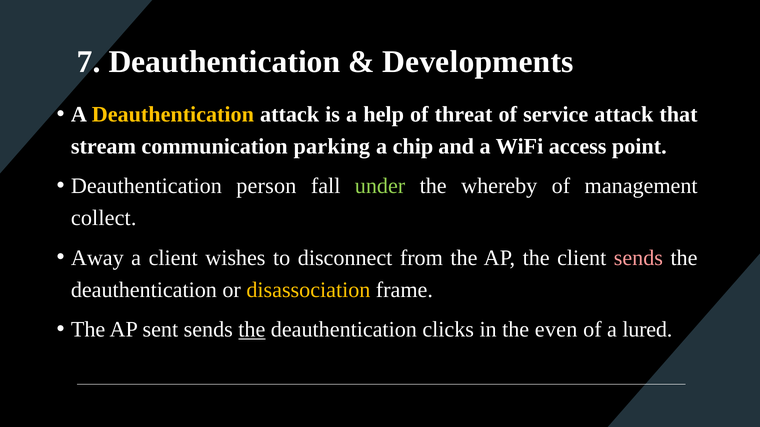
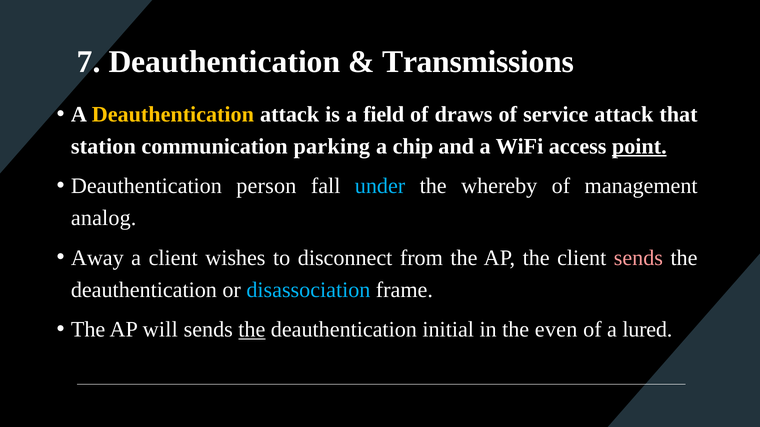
Developments: Developments -> Transmissions (478, 62)
help: help -> field (384, 115)
threat: threat -> draws (464, 115)
stream: stream -> station (103, 146)
point underline: none -> present (639, 146)
under colour: light green -> light blue (380, 186)
collect: collect -> analog (104, 218)
disassociation colour: yellow -> light blue (308, 290)
sent: sent -> will (160, 330)
clicks: clicks -> initial (448, 330)
